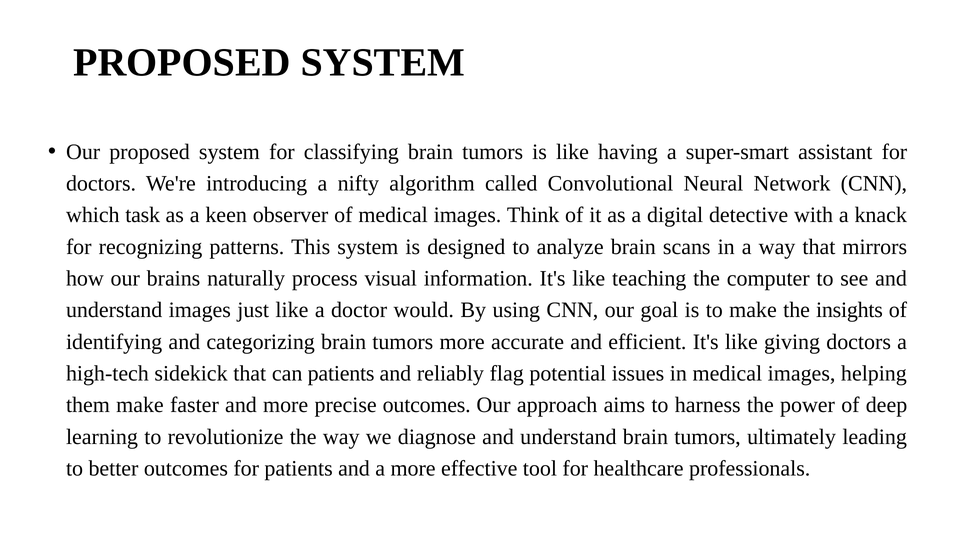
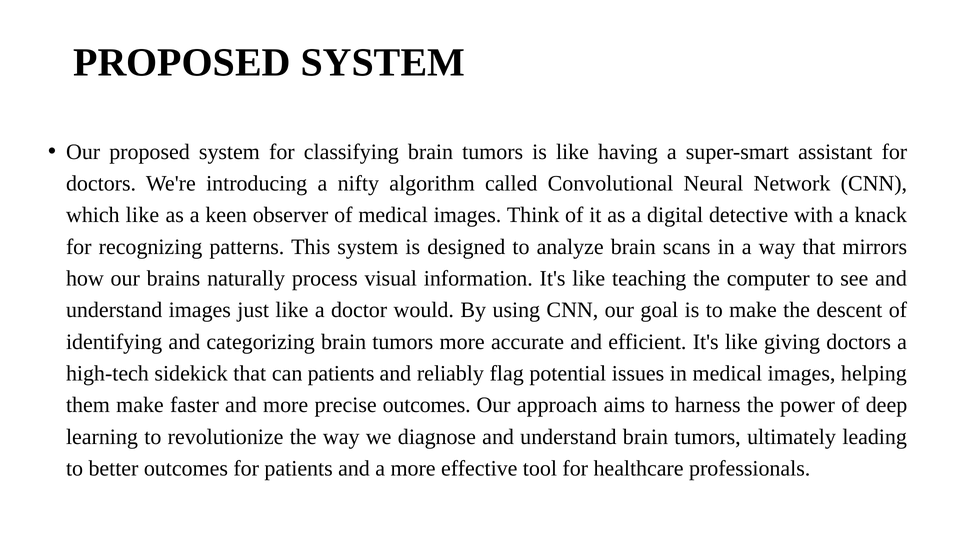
which task: task -> like (142, 215)
insights: insights -> descent (849, 310)
